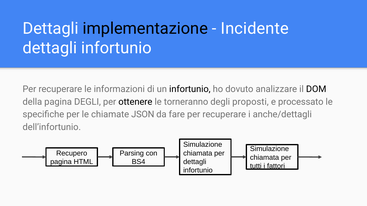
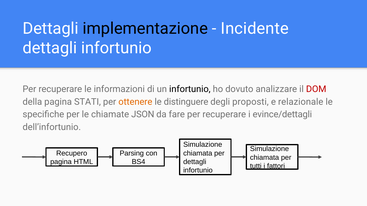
DOM colour: black -> red (316, 89)
pagina DEGLI: DEGLI -> STATI (87, 102)
ottenere colour: black -> orange (135, 102)
torneranno: torneranno -> distinguere (186, 102)
processato: processato -> relazionale (301, 102)
anche/dettagli: anche/dettagli -> evince/dettagli (282, 115)
